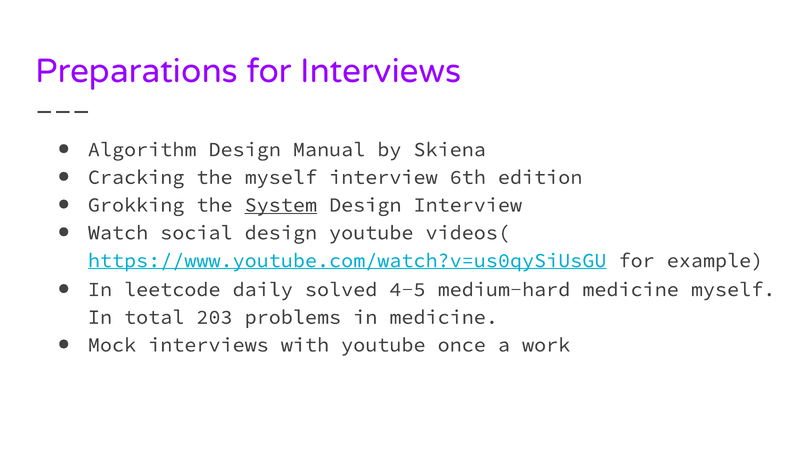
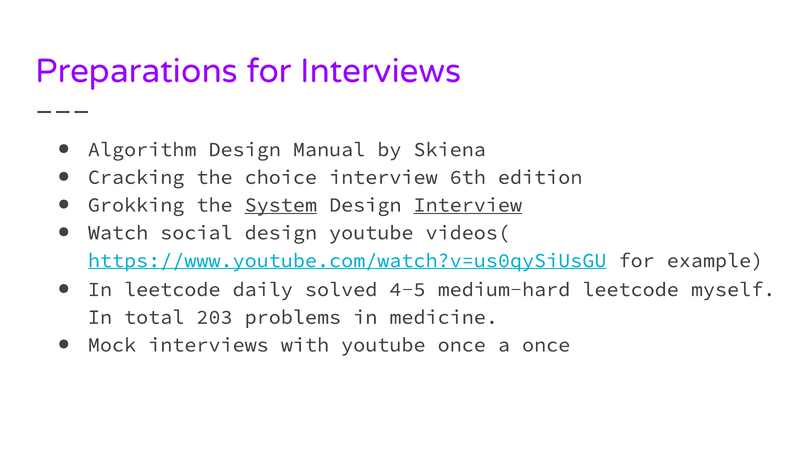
the myself: myself -> choice (281, 177)
Interview underline: none -> present (468, 205)
medium-hard medicine: medicine -> leetcode (631, 290)
a work: work -> once (546, 345)
